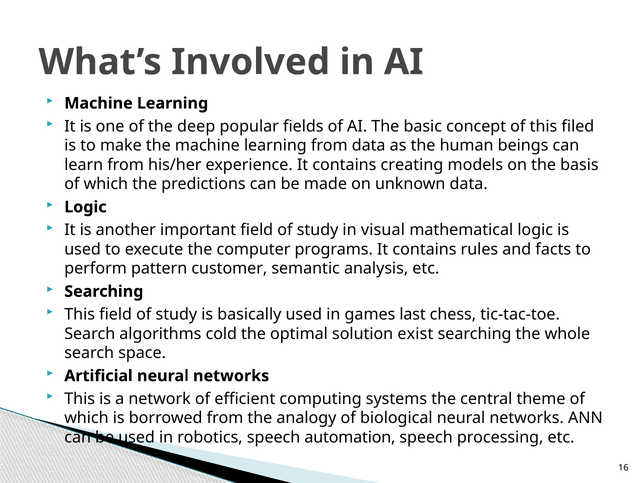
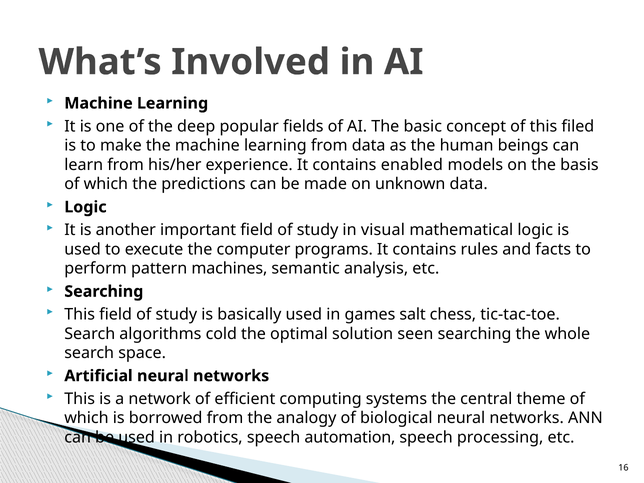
creating: creating -> enabled (412, 165)
customer: customer -> machines (229, 269)
last: last -> salt (413, 314)
exist: exist -> seen (415, 334)
